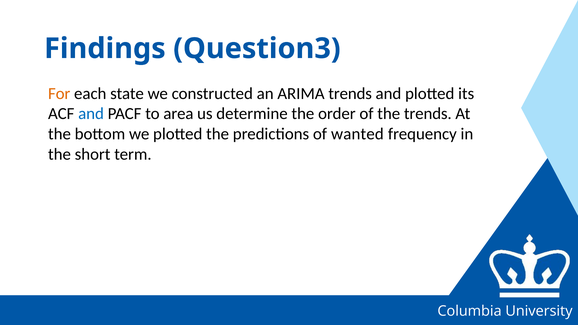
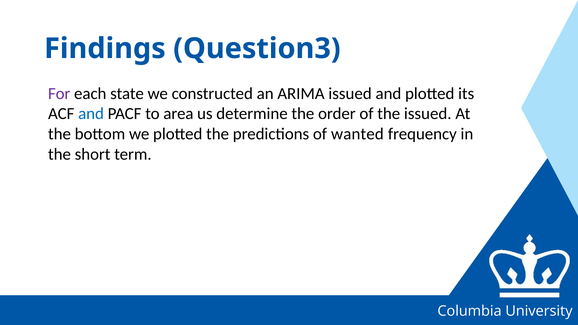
For colour: orange -> purple (59, 94)
ARIMA trends: trends -> issued (350, 94)
the trends: trends -> issued (428, 114)
